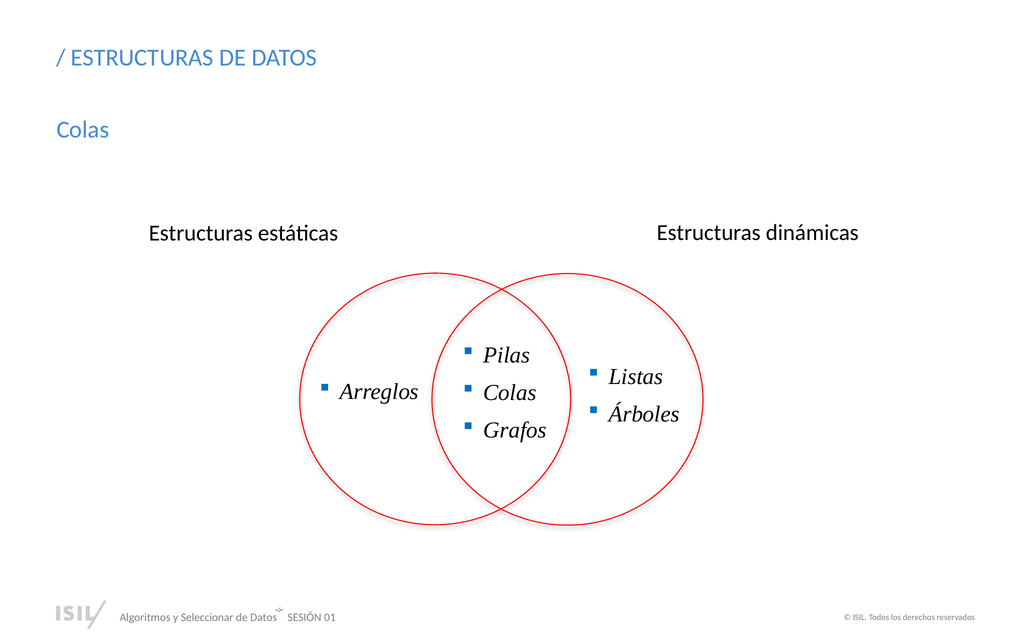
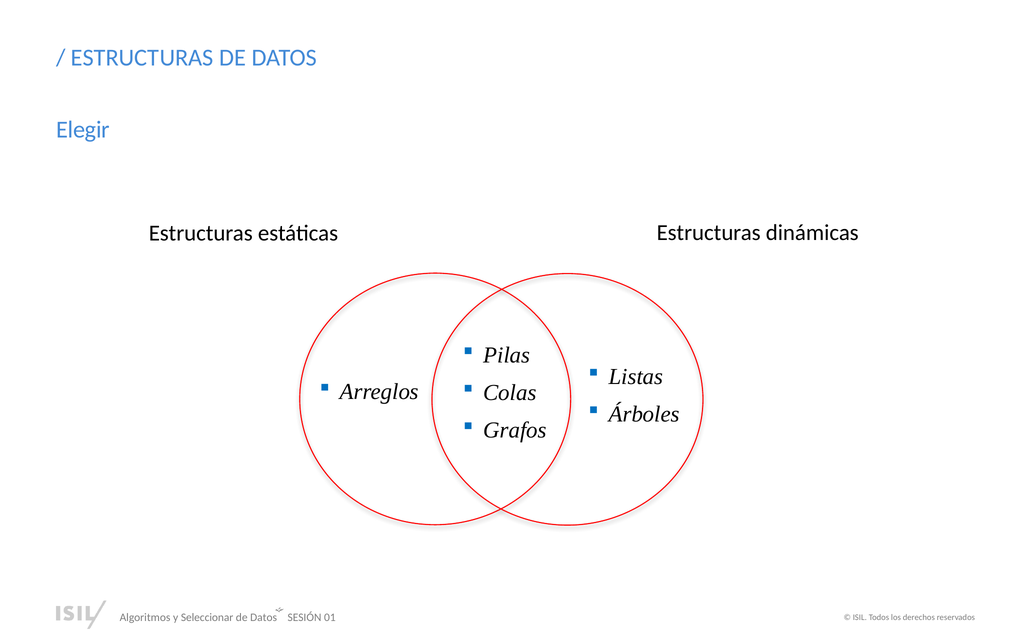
Colas: Colas -> Elegir (83, 130)
